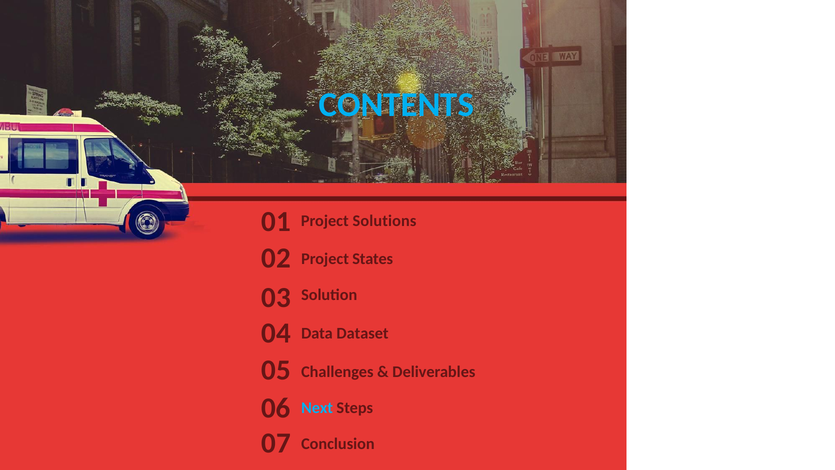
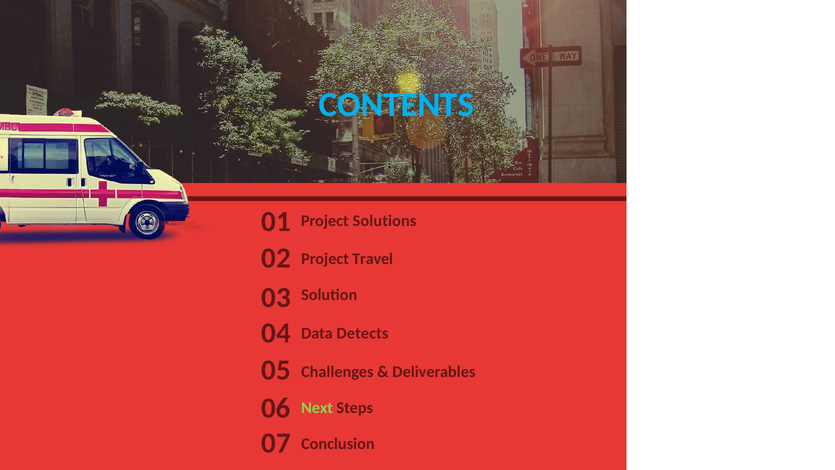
States: States -> Travel (373, 259)
Dataset: Dataset -> Detects (362, 333)
Next colour: light blue -> light green (317, 408)
